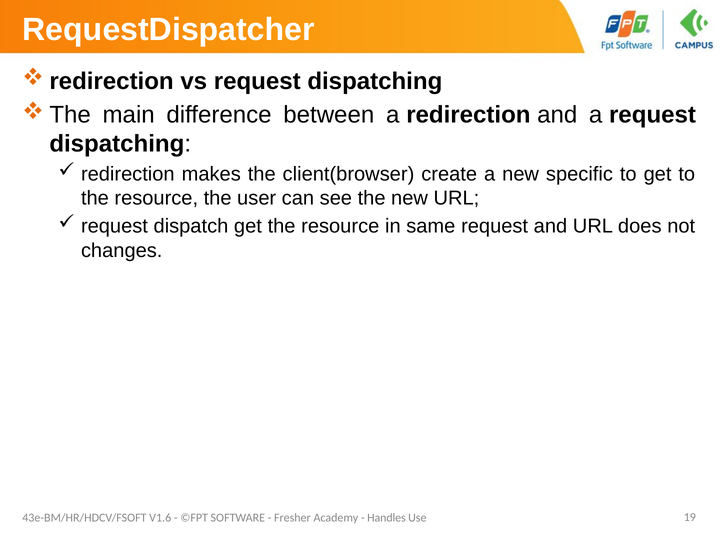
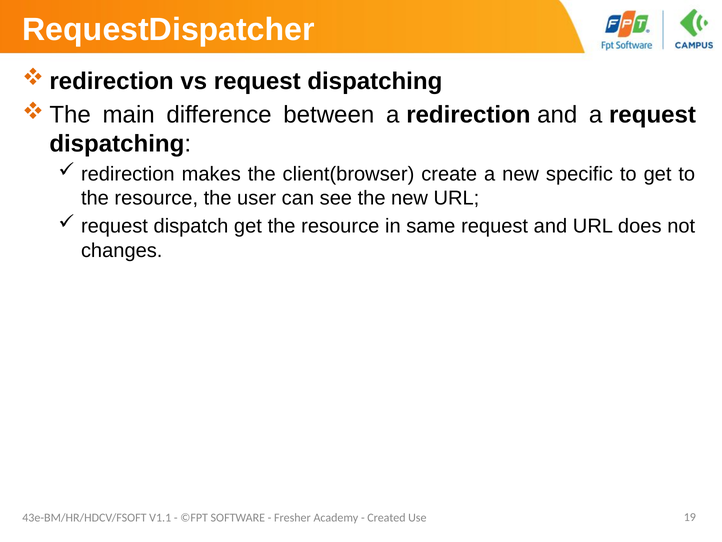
V1.6: V1.6 -> V1.1 (160, 517)
Handles: Handles -> Created (386, 517)
